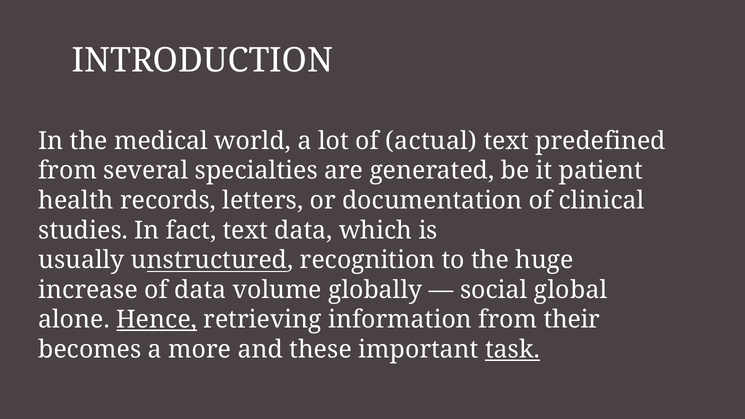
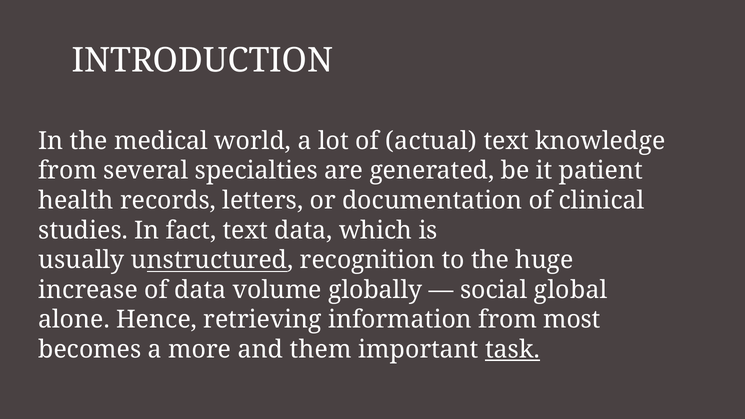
predefined: predefined -> knowledge (600, 141)
Hence underline: present -> none (157, 320)
their: their -> most (572, 320)
these: these -> them (321, 350)
